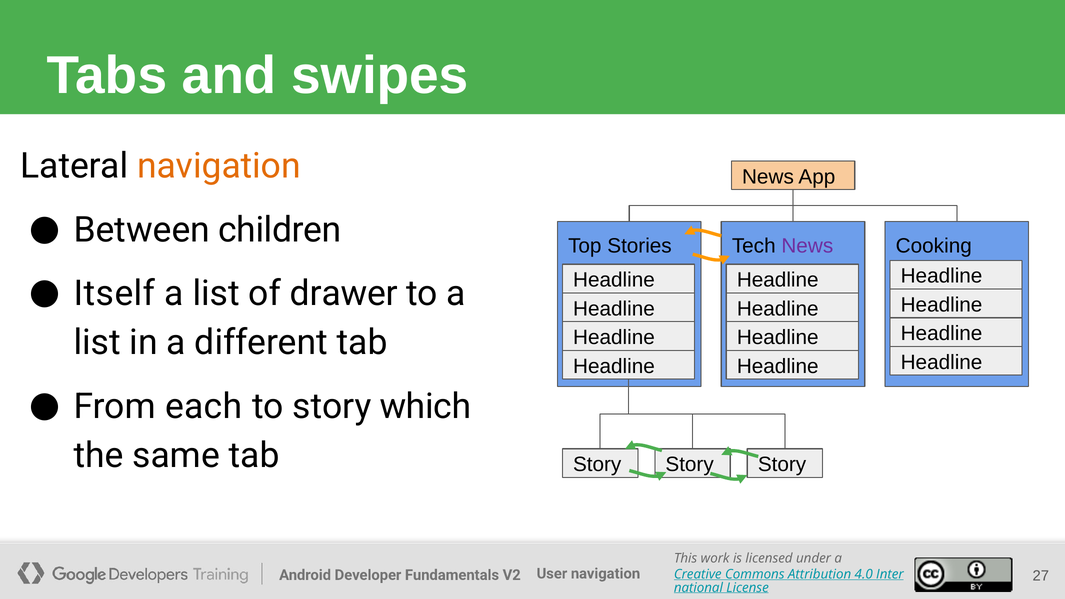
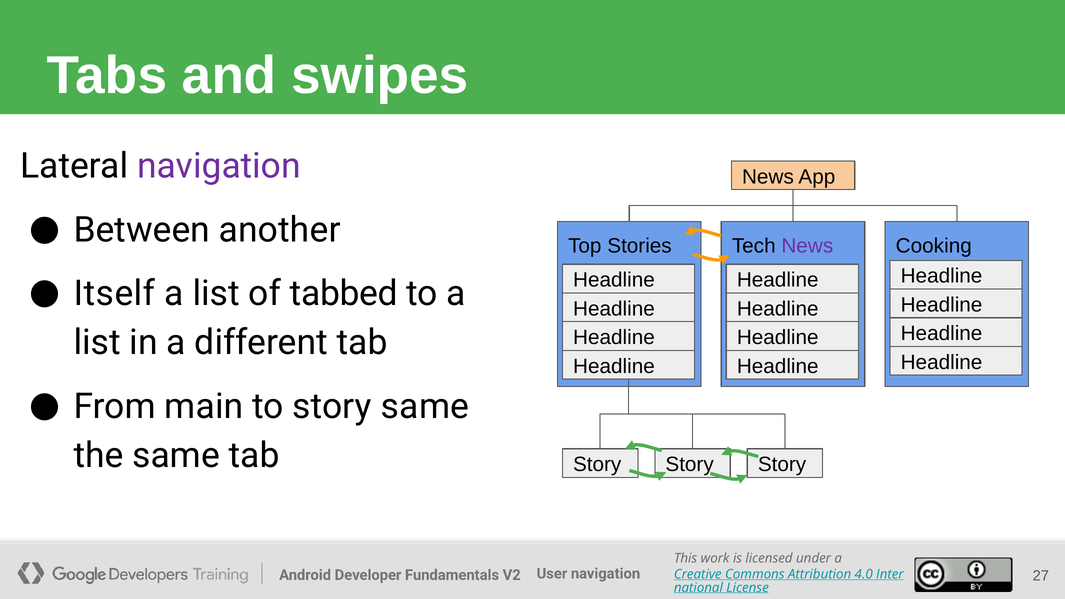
navigation colour: orange -> purple (219, 166)
children: children -> another (280, 230)
drawer: drawer -> tabbed (344, 294)
each: each -> main (204, 406)
story which: which -> same (425, 406)
